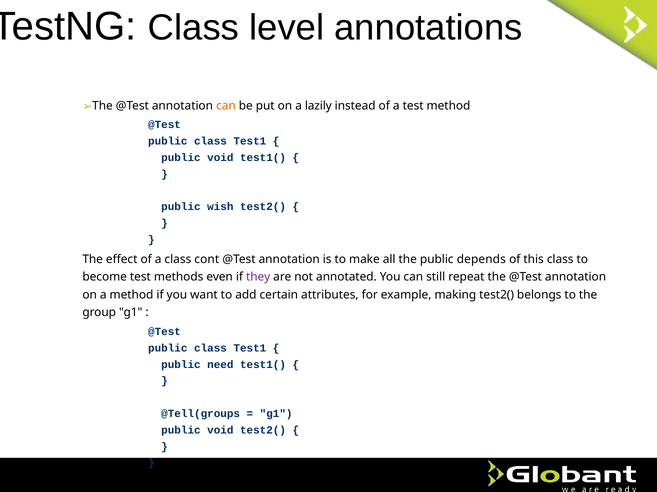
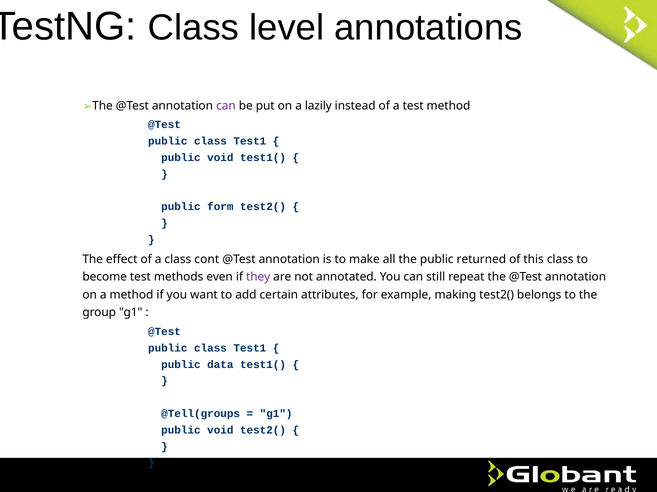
can colour: orange -> purple (226, 106)
wish: wish -> form (220, 207)
depends: depends -> returned (481, 260)
need: need -> data (220, 365)
